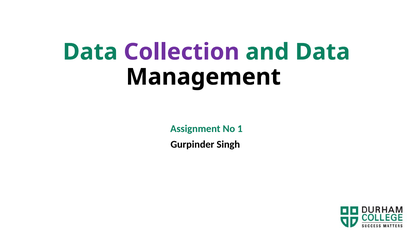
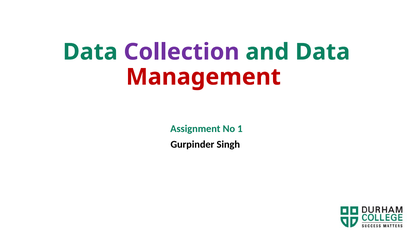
Management colour: black -> red (203, 77)
